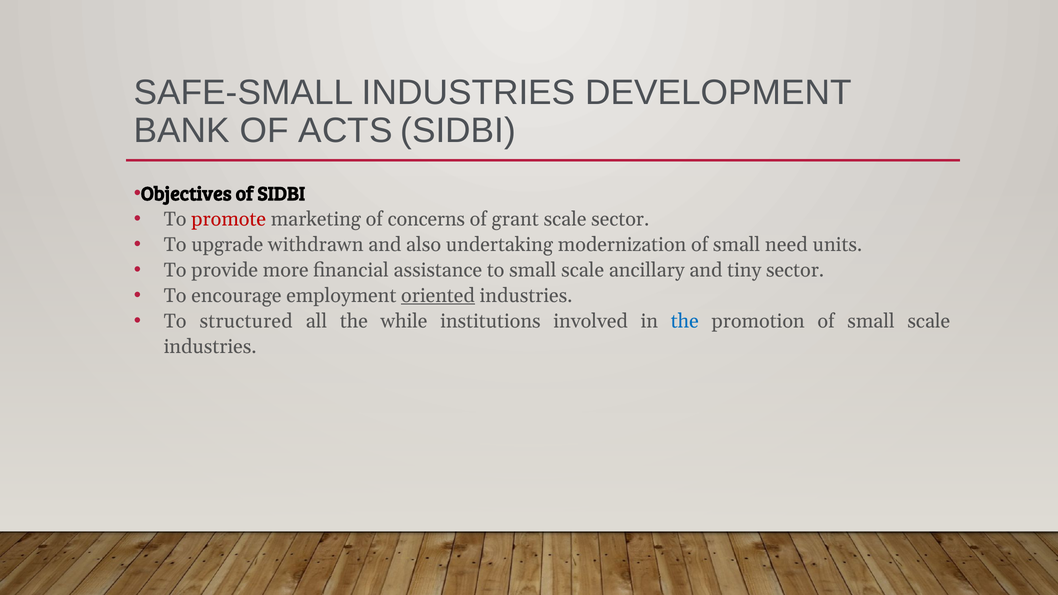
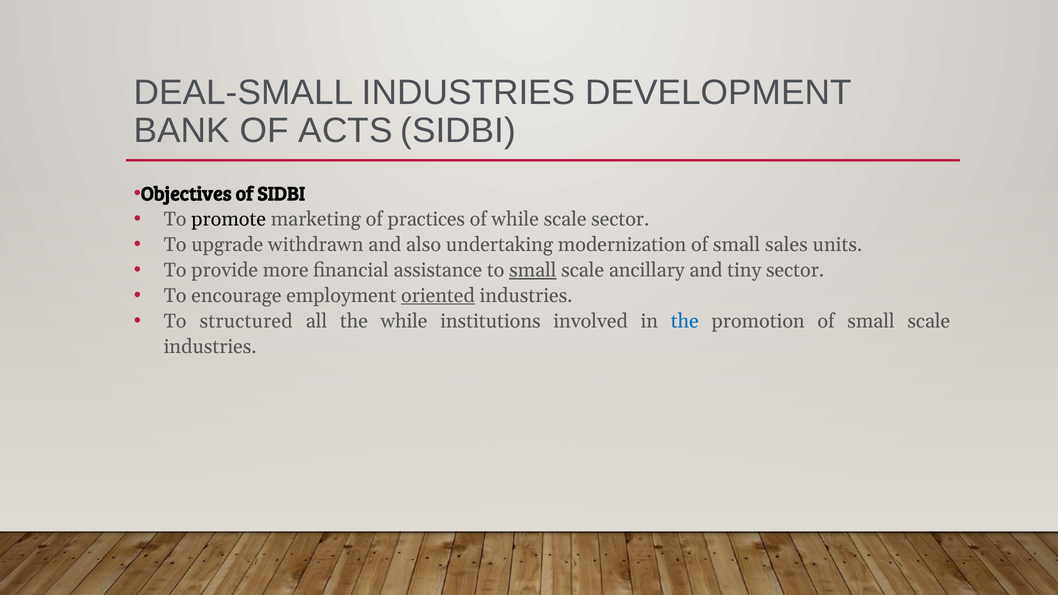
SAFE-SMALL: SAFE-SMALL -> DEAL-SMALL (244, 93)
promote colour: red -> black (229, 219)
concerns: concerns -> practices (426, 219)
of grant: grant -> while (515, 219)
need: need -> sales (786, 245)
small underline: none -> present (533, 270)
